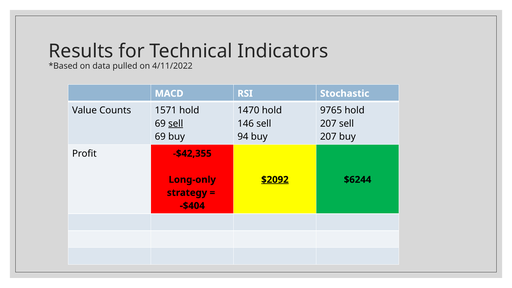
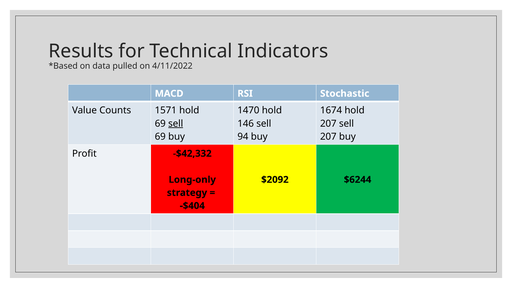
9765: 9765 -> 1674 (331, 110)
-$42,355: -$42,355 -> -$42,332 (192, 154)
$2092 underline: present -> none (275, 180)
